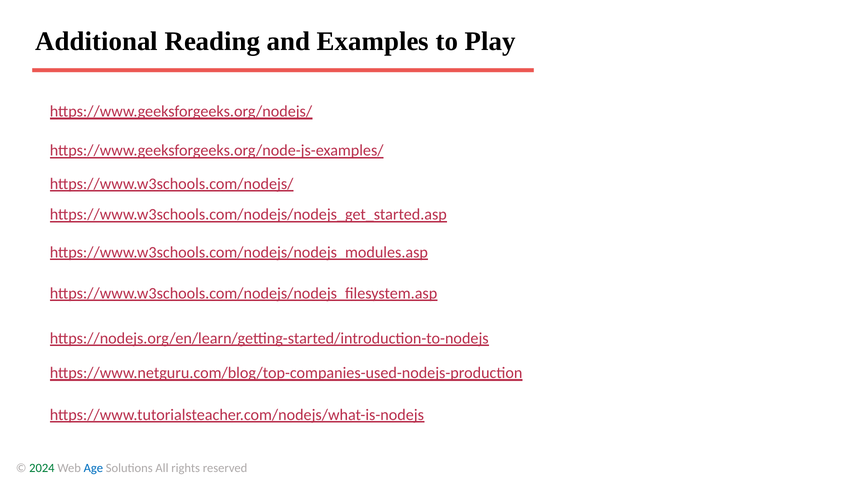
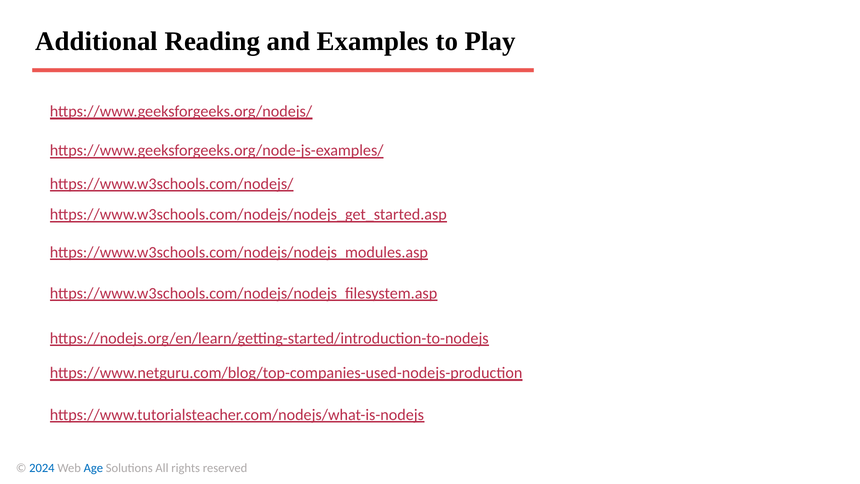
2024 colour: green -> blue (42, 468)
